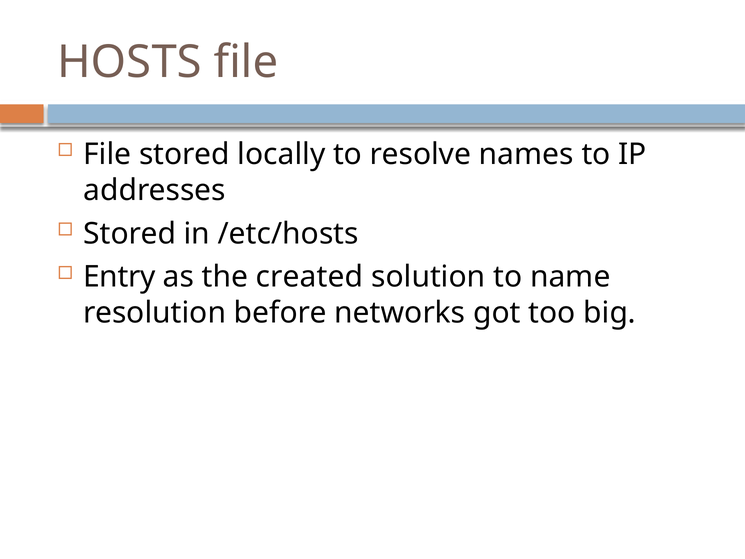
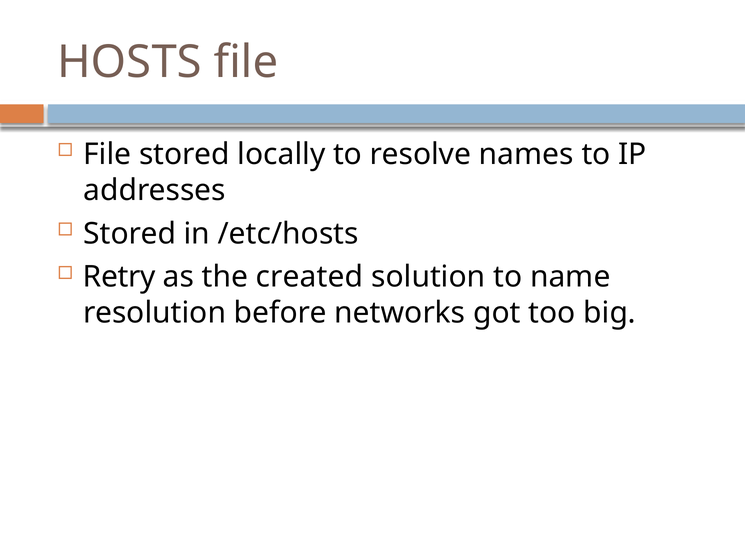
Entry: Entry -> Retry (119, 277)
